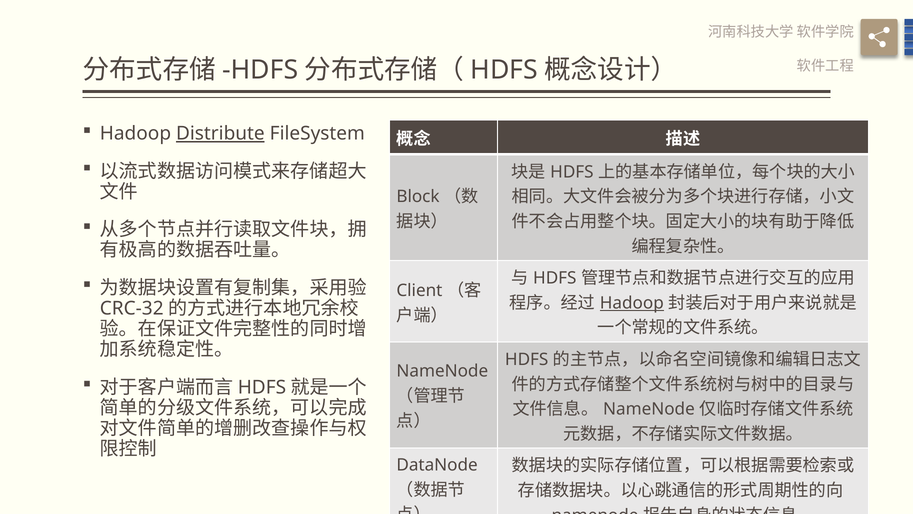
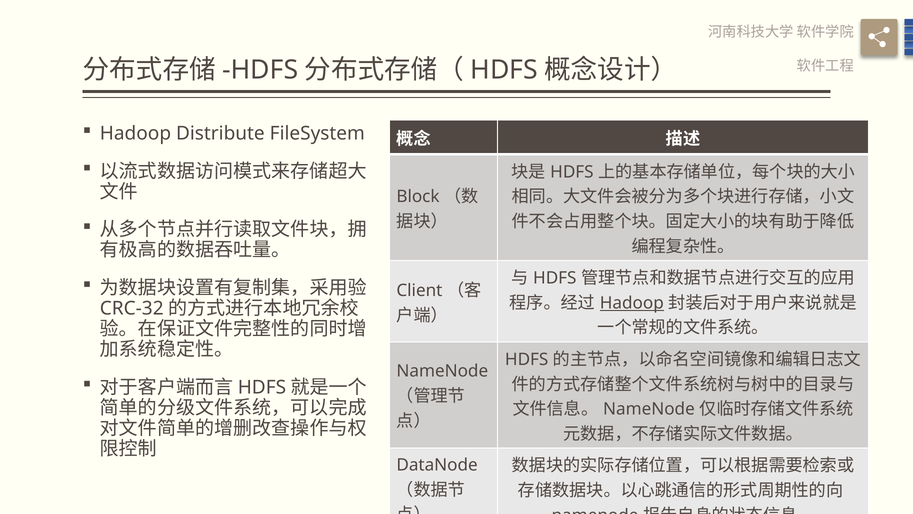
Distribute underline: present -> none (220, 133)
